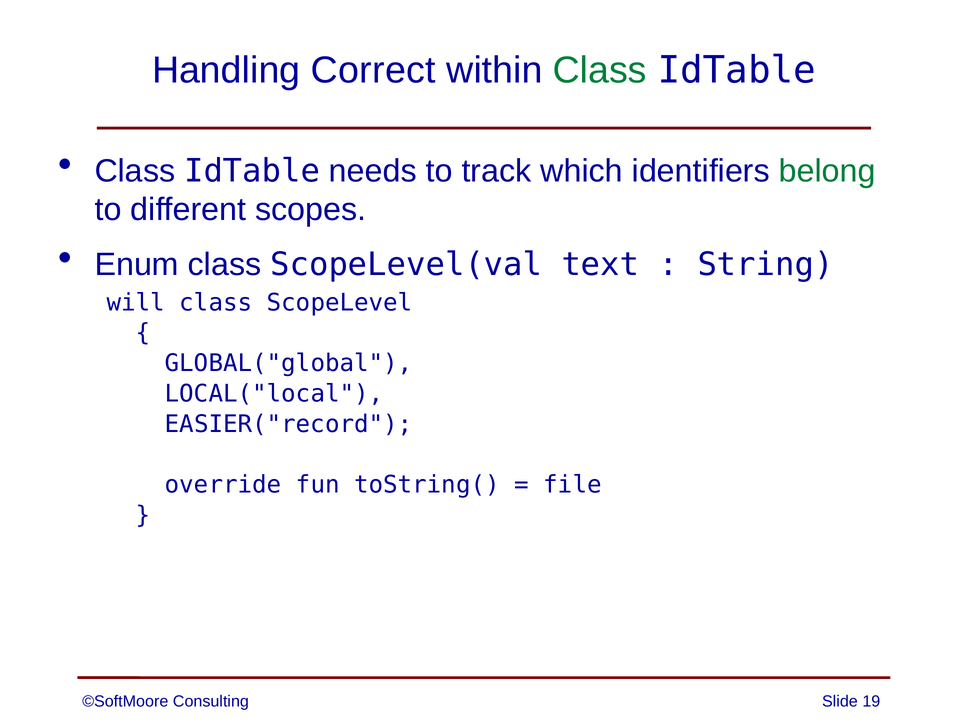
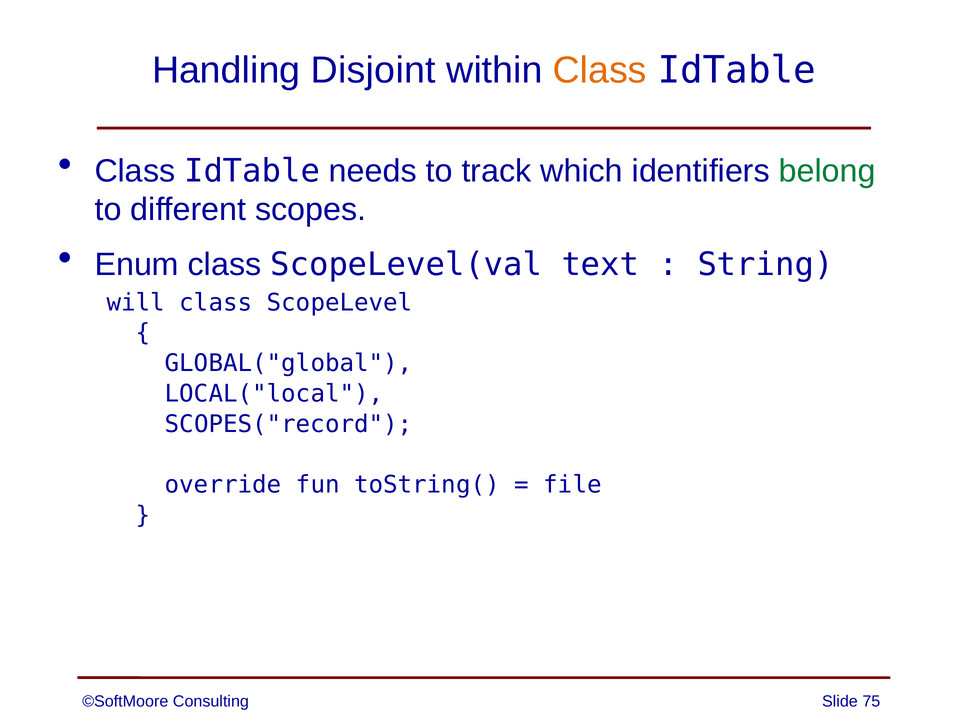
Correct: Correct -> Disjoint (373, 70)
Class colour: green -> orange (600, 70)
EASIER("record: EASIER("record -> SCOPES("record (289, 424)
19: 19 -> 75 (871, 701)
